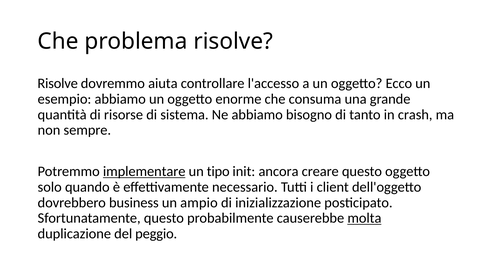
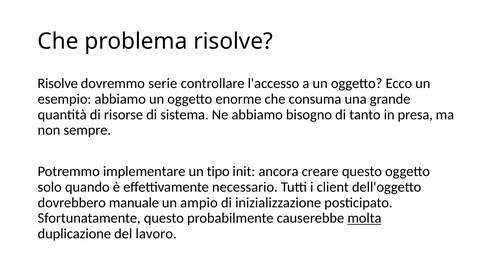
aiuta: aiuta -> serie (163, 83)
crash: crash -> presa (415, 115)
implementare underline: present -> none (144, 171)
business: business -> manuale (134, 203)
peggio: peggio -> lavoro (156, 234)
